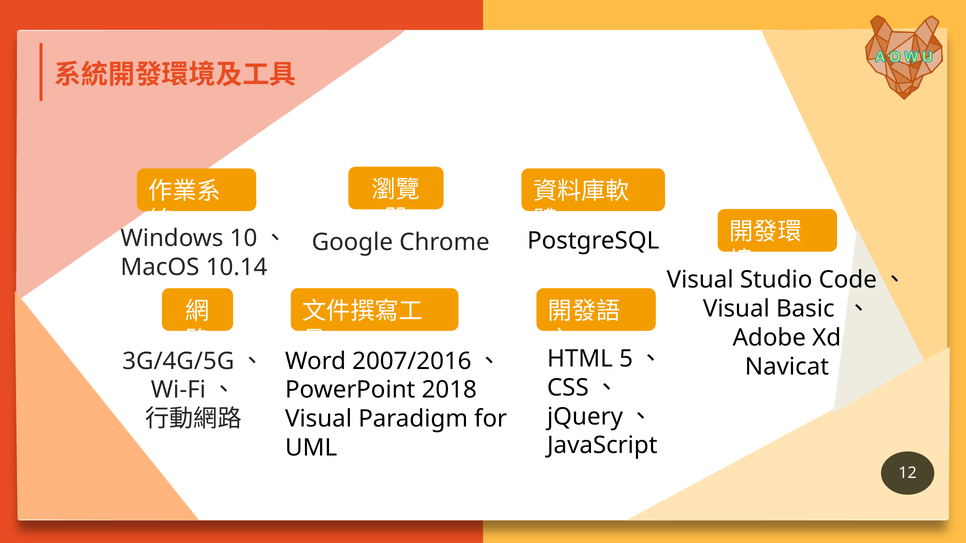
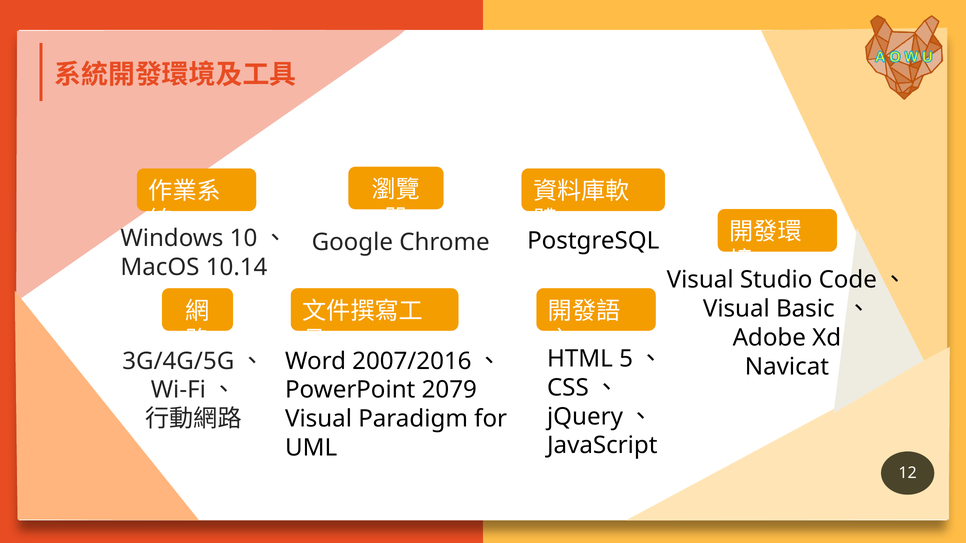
2018: 2018 -> 2079 (449, 390)
